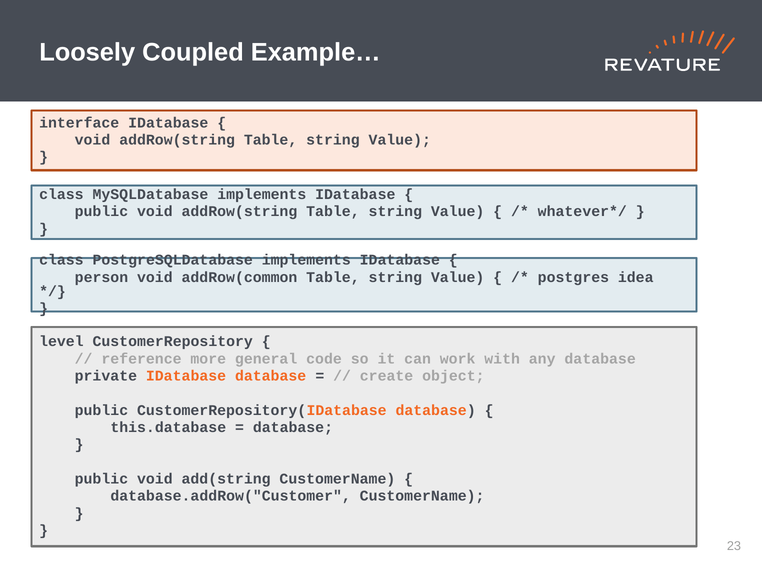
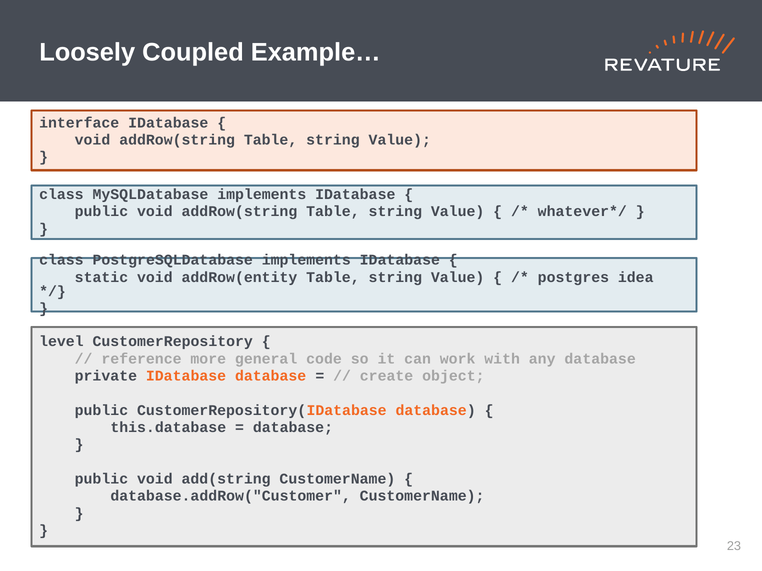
person: person -> static (101, 277)
addRow(common: addRow(common -> addRow(entity (239, 277)
